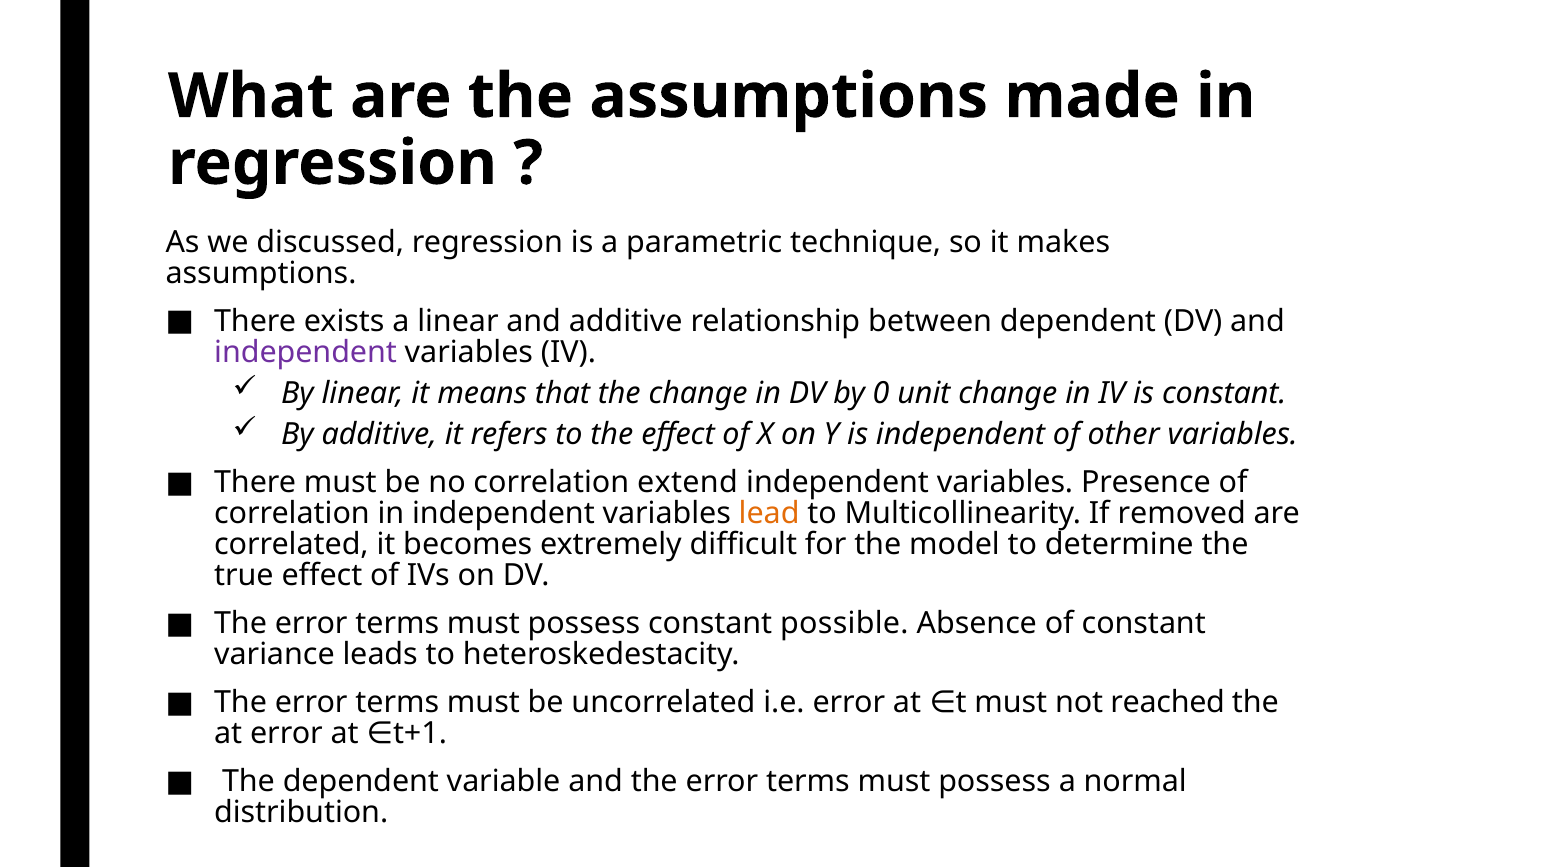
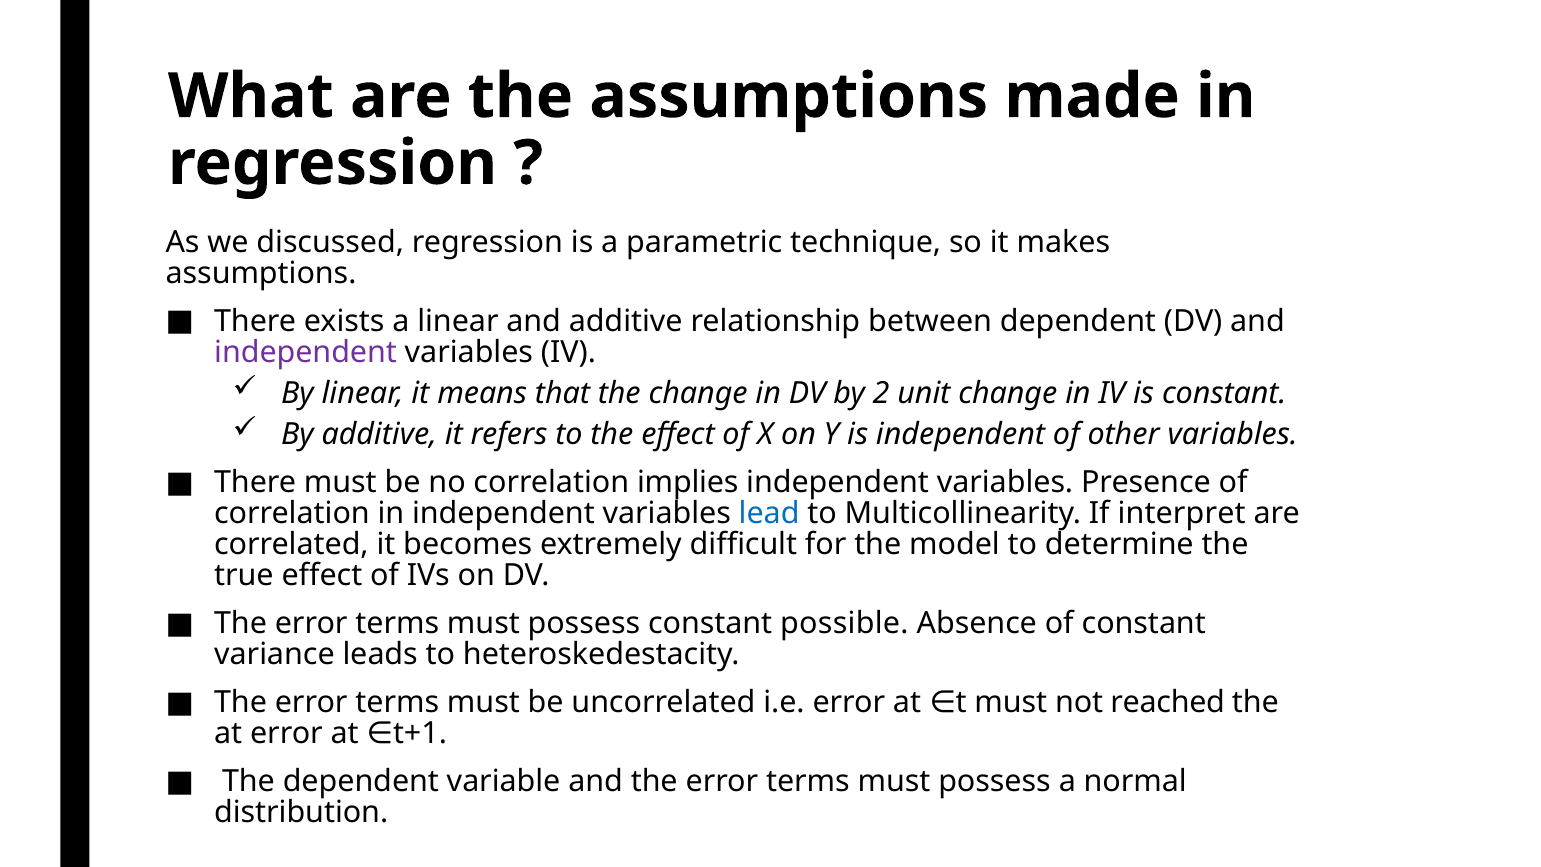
0: 0 -> 2 (881, 393)
extend: extend -> implies (688, 482)
lead colour: orange -> blue (769, 513)
removed: removed -> interpret (1182, 513)
